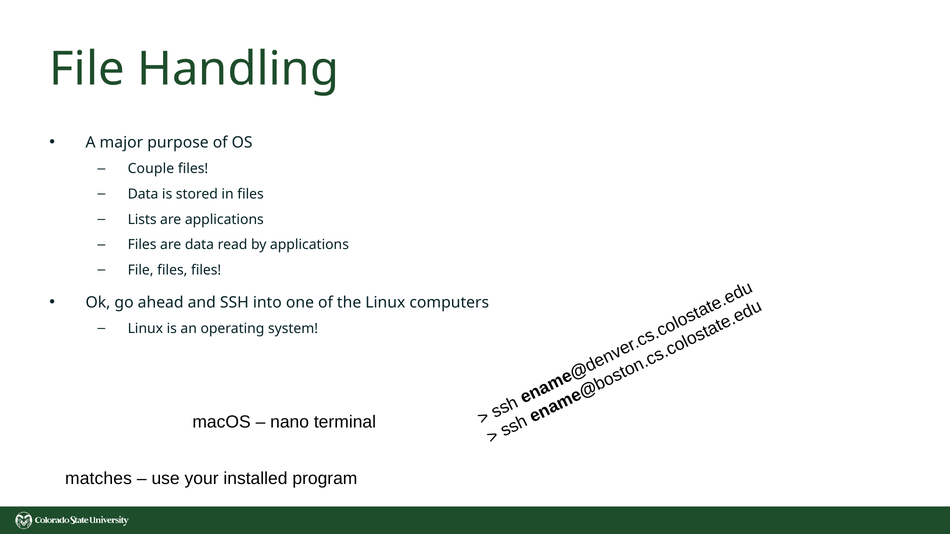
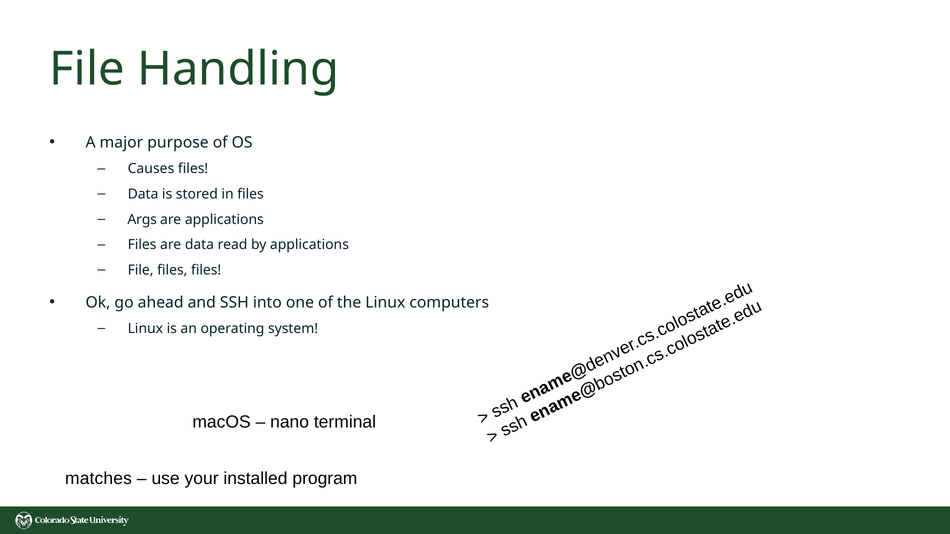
Couple: Couple -> Causes (151, 169)
Lists: Lists -> Args (142, 220)
